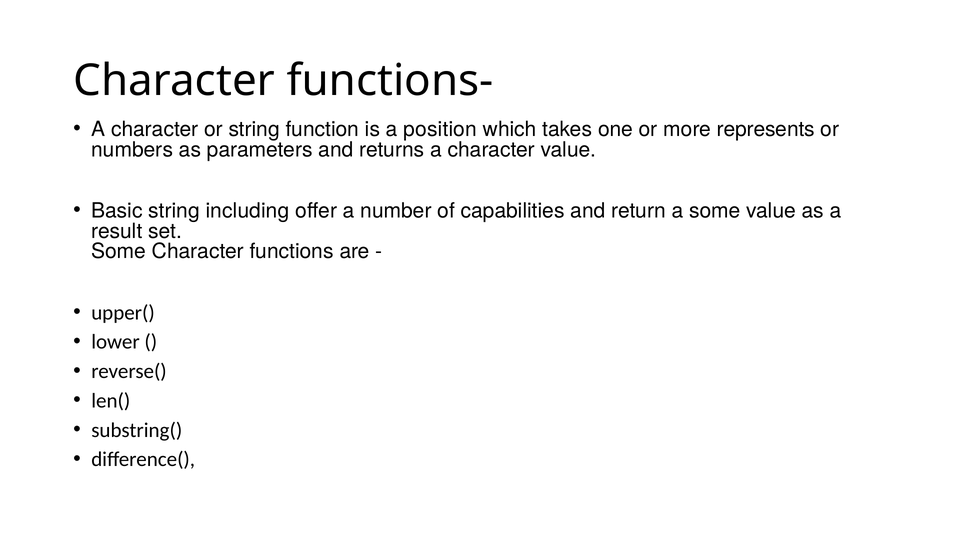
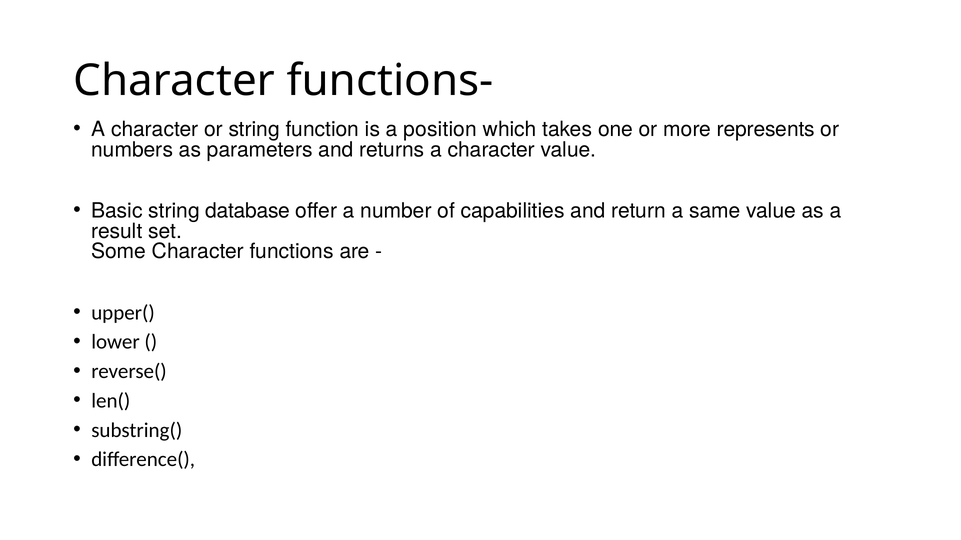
including: including -> database (248, 211)
a some: some -> same (715, 211)
